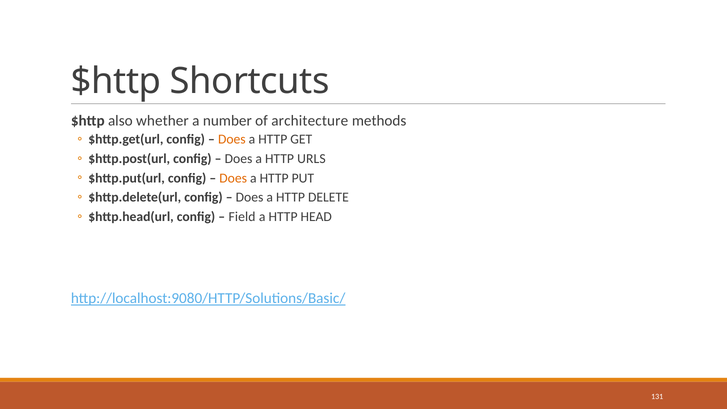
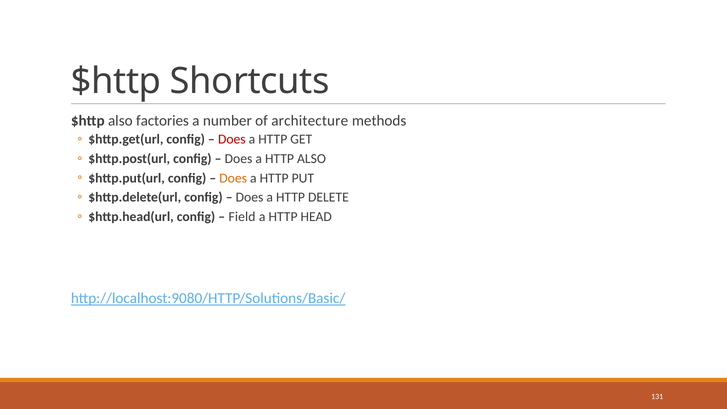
whether: whether -> factories (163, 121)
Does colour: orange -> red (232, 139)
HTTP URLS: URLS -> ALSO (311, 159)
